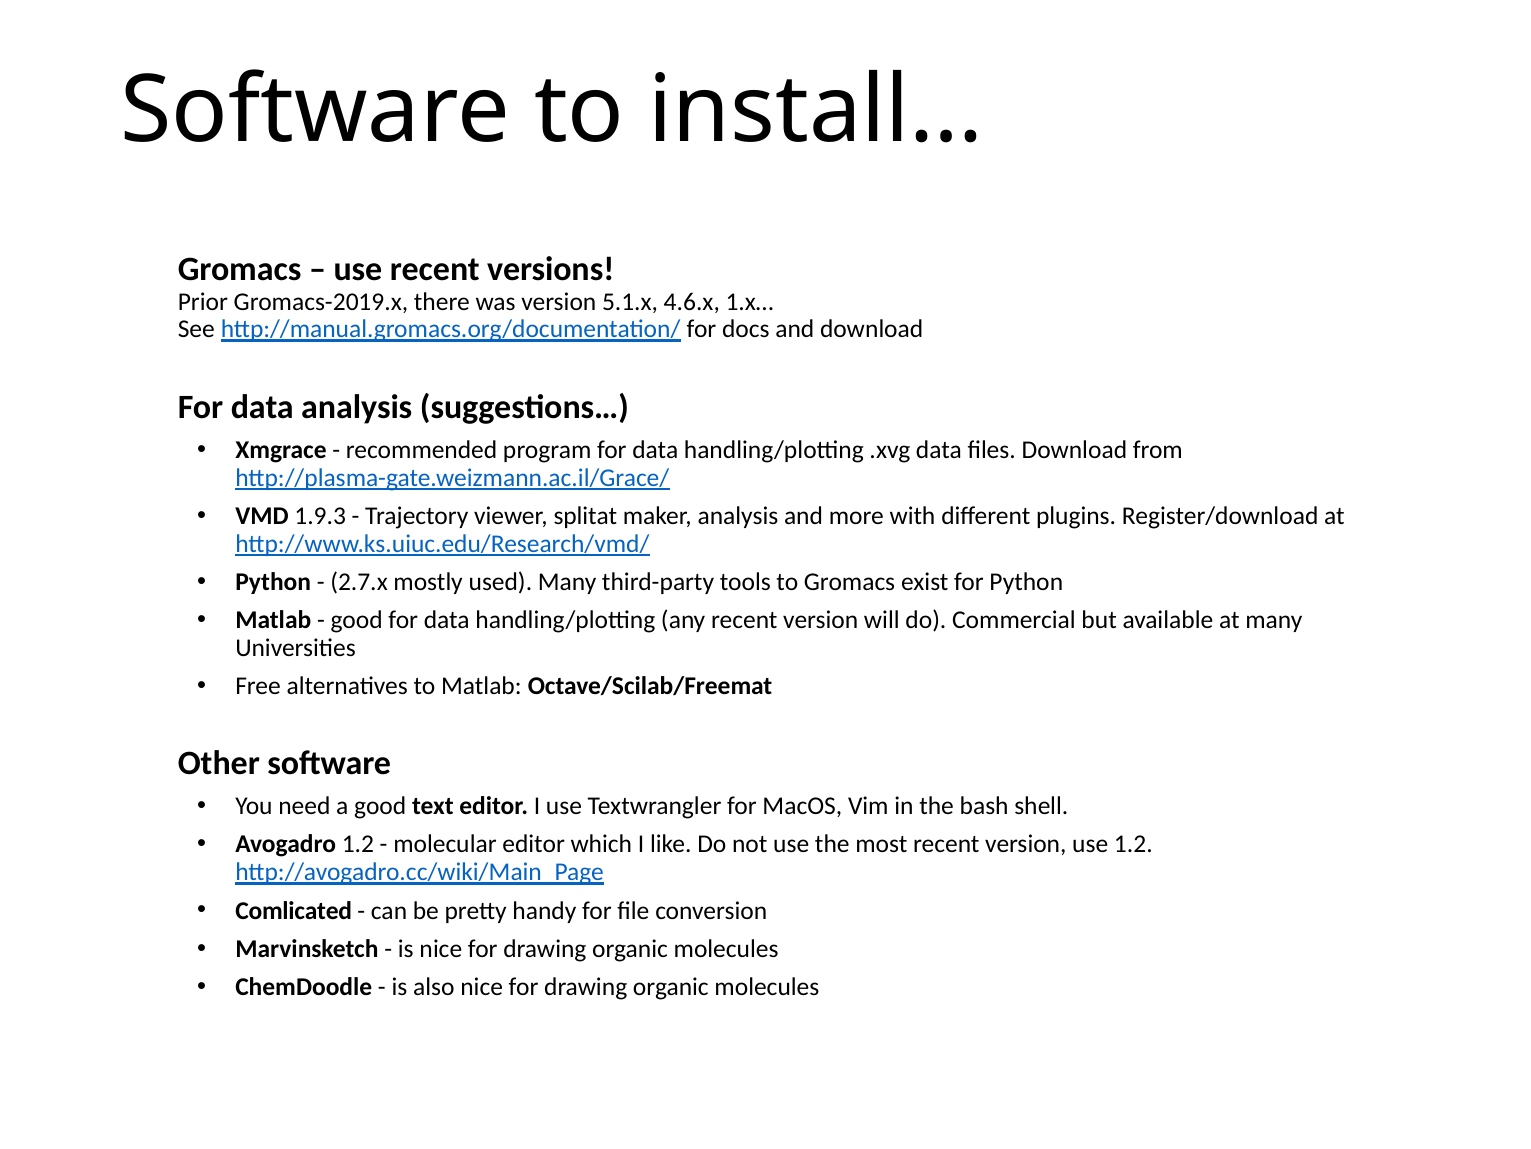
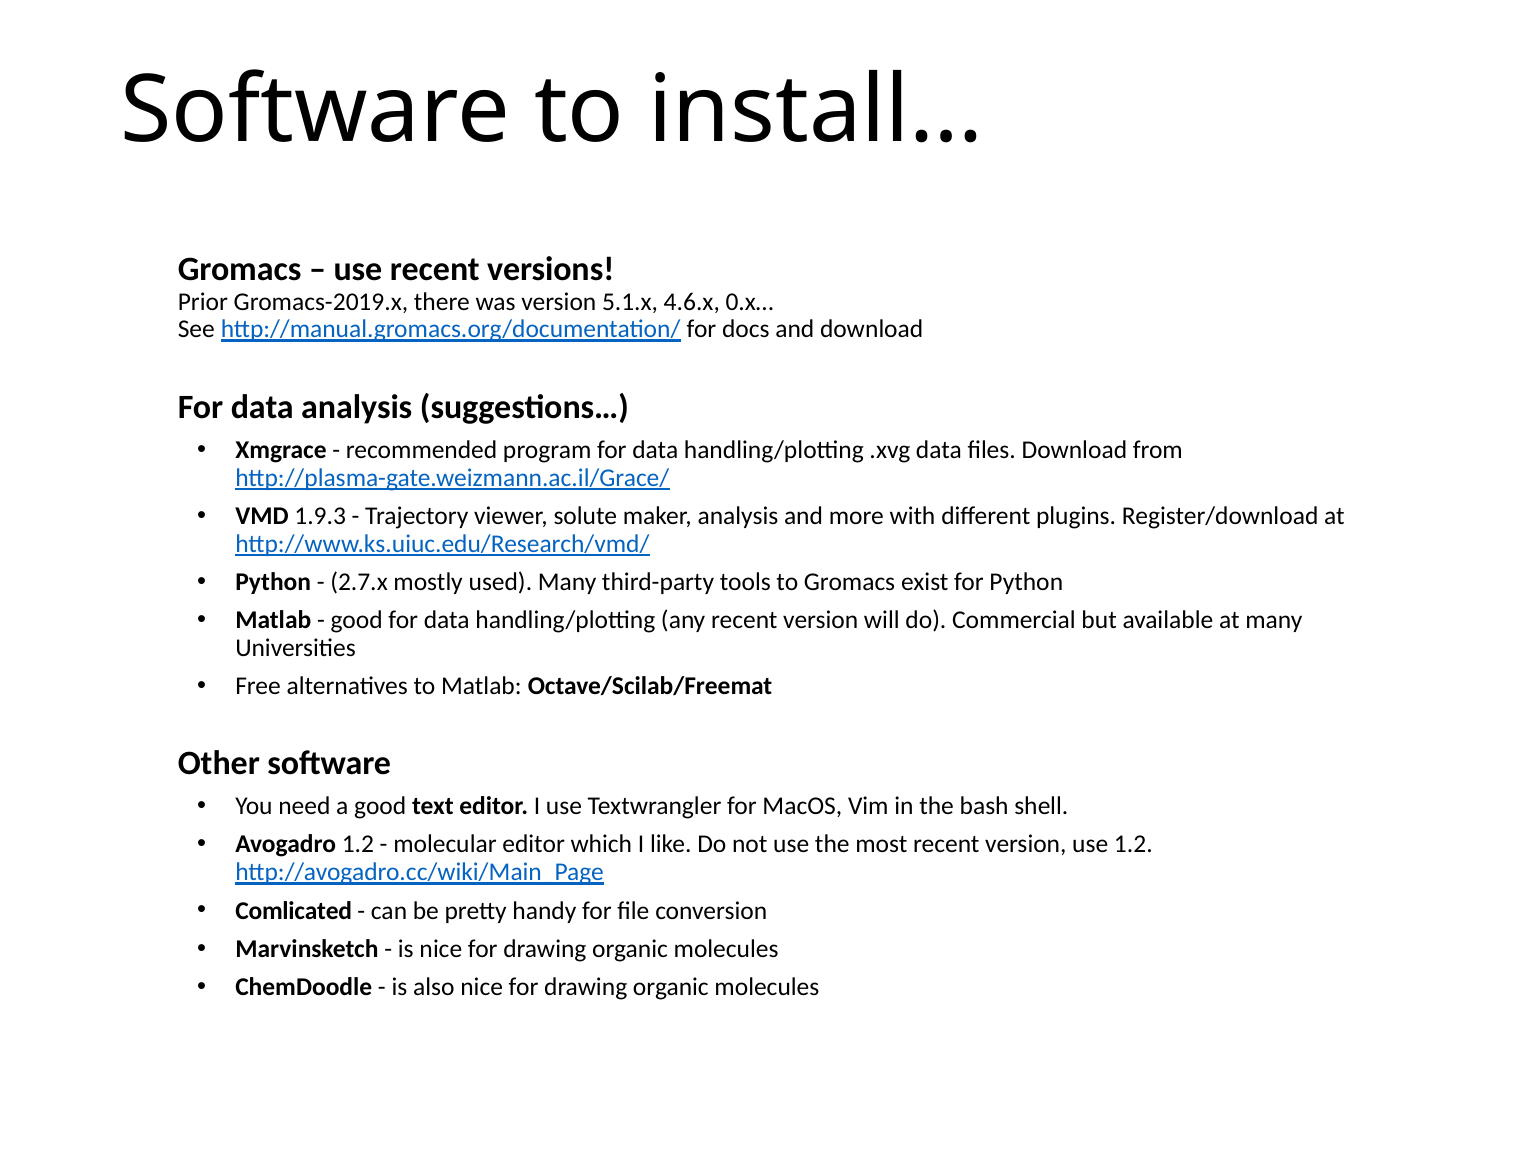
1.x…: 1.x… -> 0.x… (749, 301)
splitat: splitat -> solute (585, 516)
